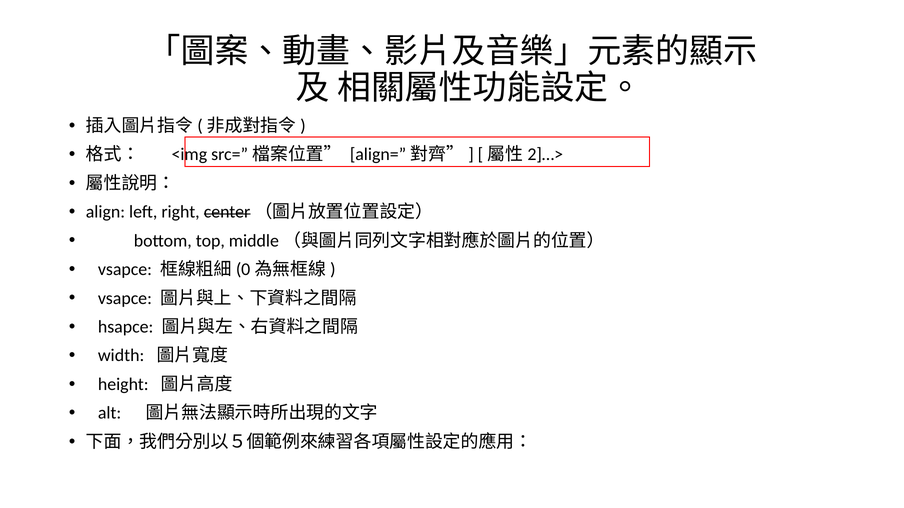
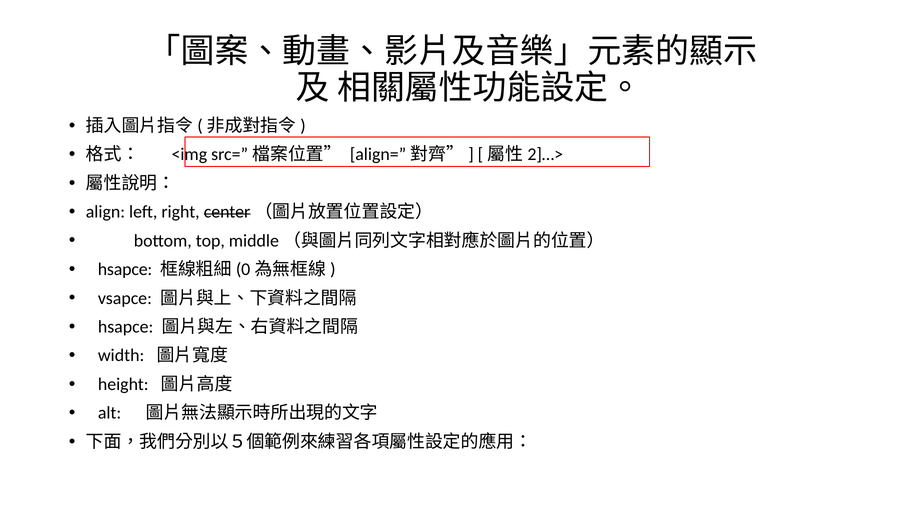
vsapce: vsapce -> hsapce (125, 270)
